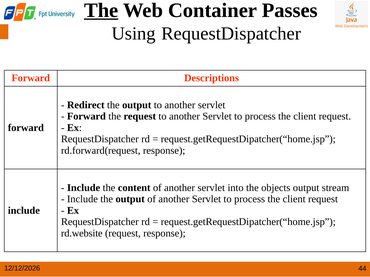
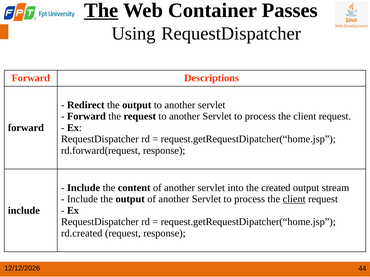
objects: objects -> created (276, 188)
client underline: none -> present (294, 199)
rd.website: rd.website -> rd.created (82, 234)
